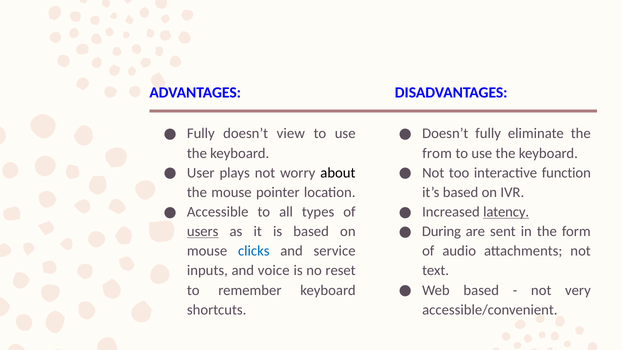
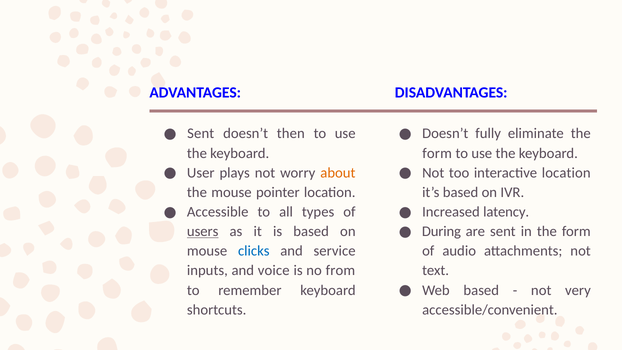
Fully: Fully -> Sent (201, 134)
view: view -> then (291, 134)
from: from -> form (437, 153)
about colour: black -> orange (338, 173)
interactive function: function -> location (566, 173)
latency underline: present -> none (506, 212)
reset: reset -> from (340, 271)
